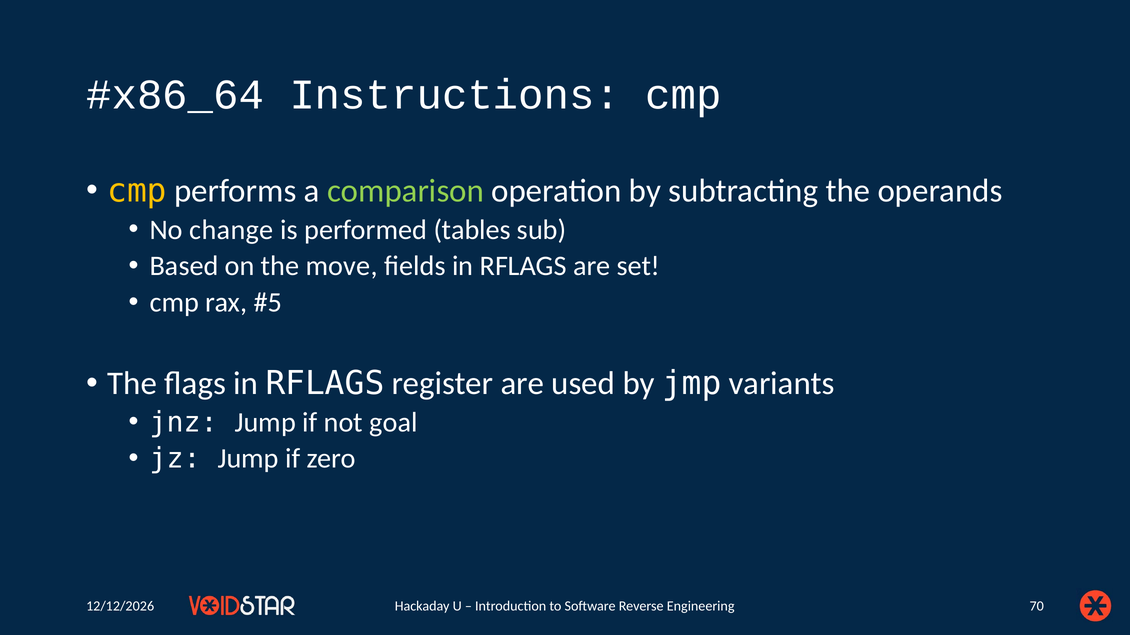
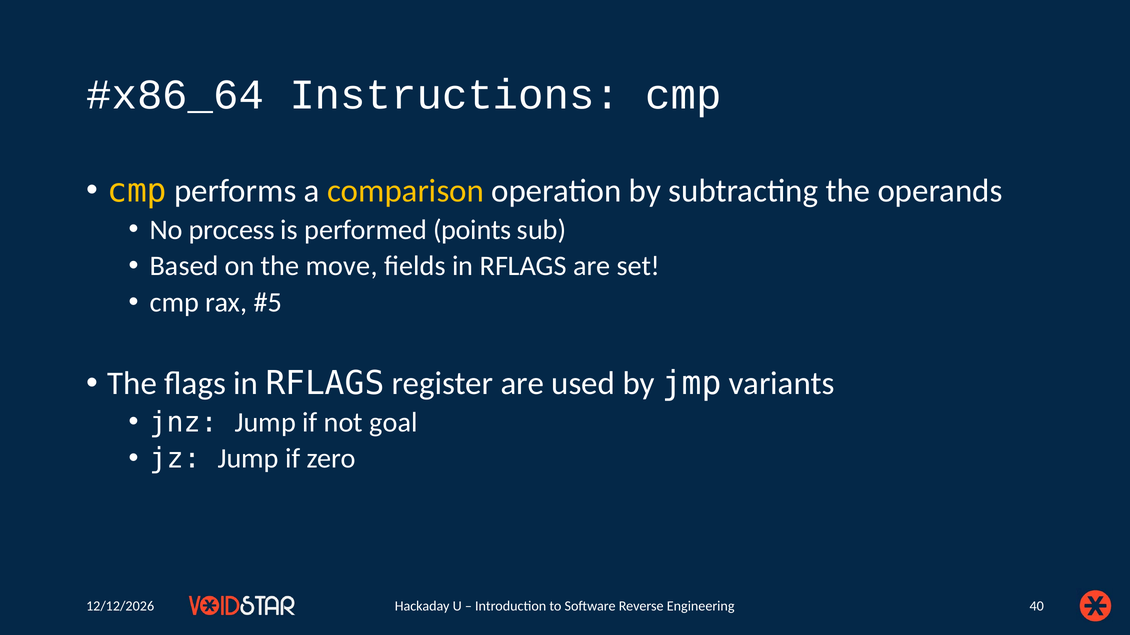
comparison colour: light green -> yellow (406, 191)
change: change -> process (232, 230)
tables: tables -> points (472, 230)
70: 70 -> 40 (1037, 607)
